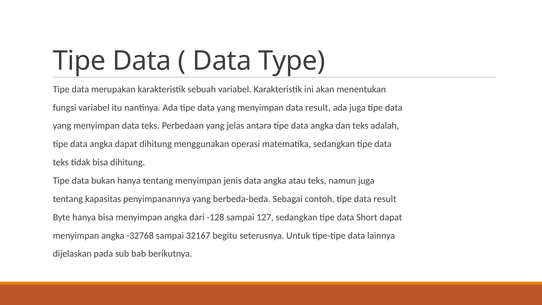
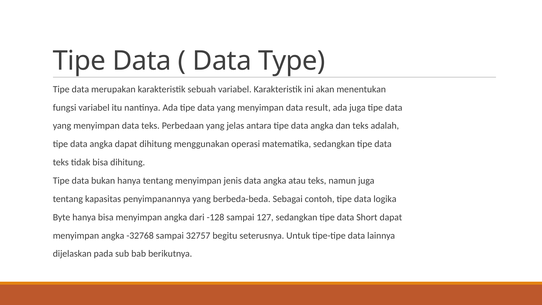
tipe data result: result -> logika (385, 199)
32167: 32167 -> 32757 (198, 235)
